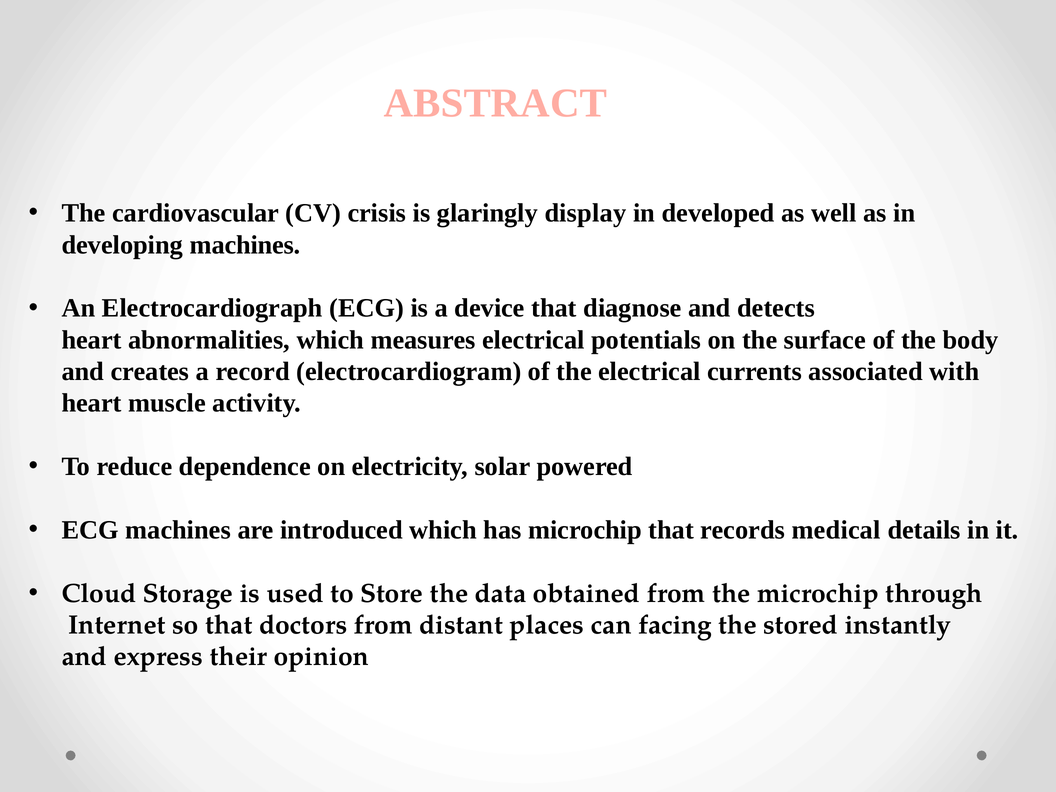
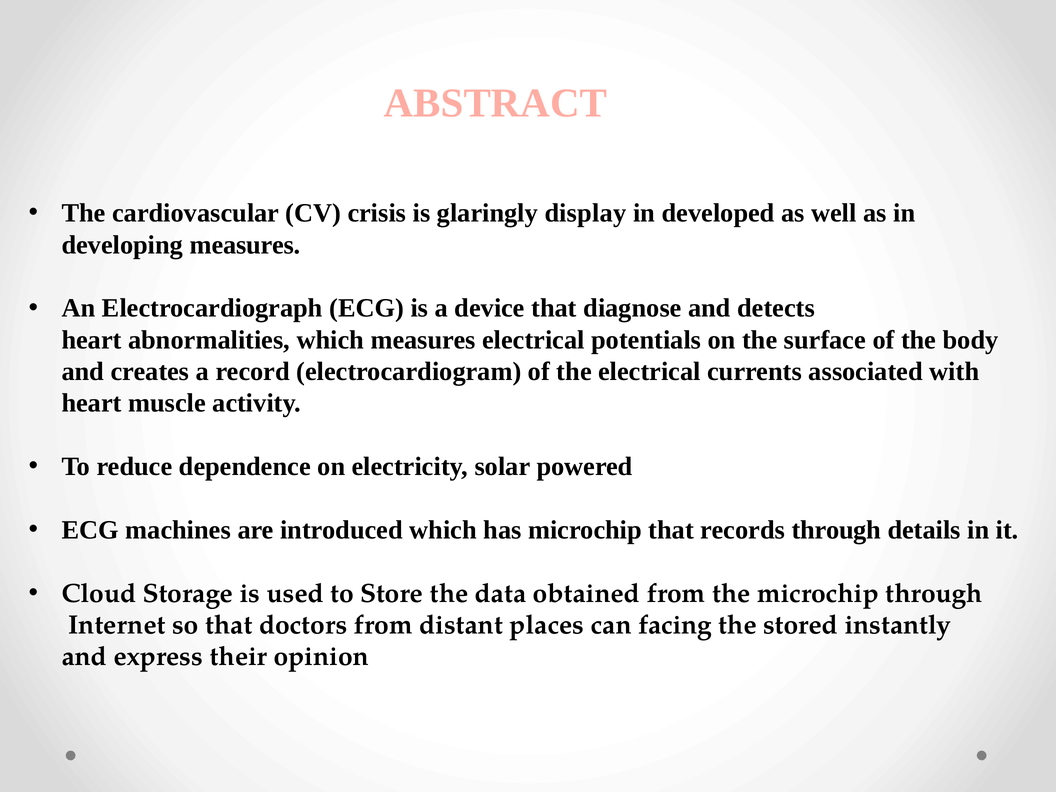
developing machines: machines -> measures (245, 245)
records medical: medical -> through (836, 530)
